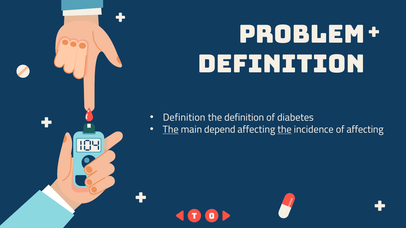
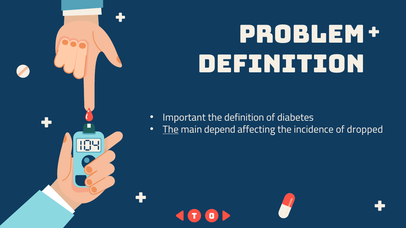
Definition: Definition -> Important (184, 118)
the underline: present -> none (285, 130)
of affecting: affecting -> dropped (365, 130)
